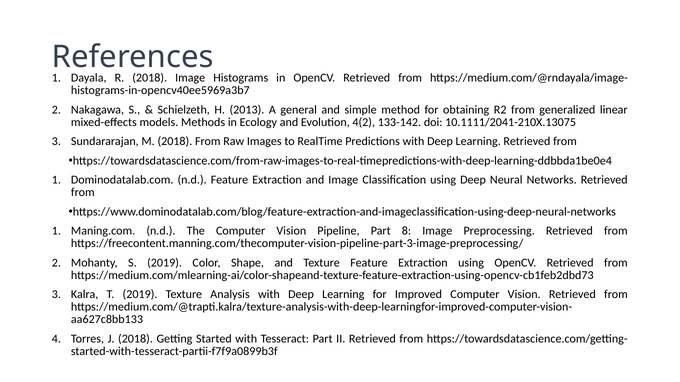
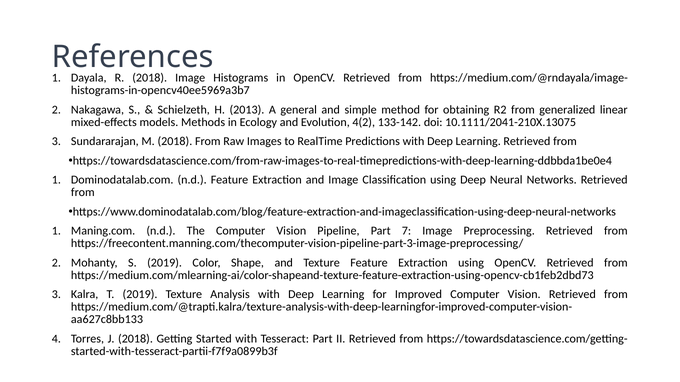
8: 8 -> 7 (407, 231)
